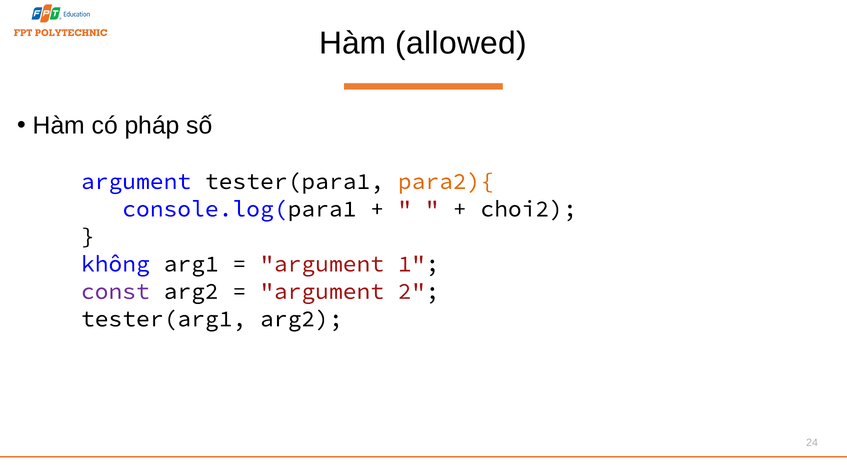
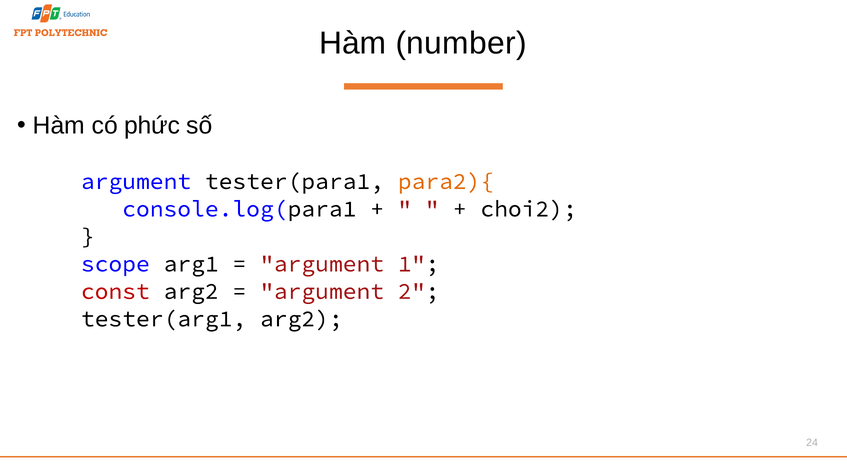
allowed: allowed -> number (461, 43)
pháp: pháp -> phức (152, 126)
không: không -> scope (115, 264)
const colour: purple -> red (115, 292)
